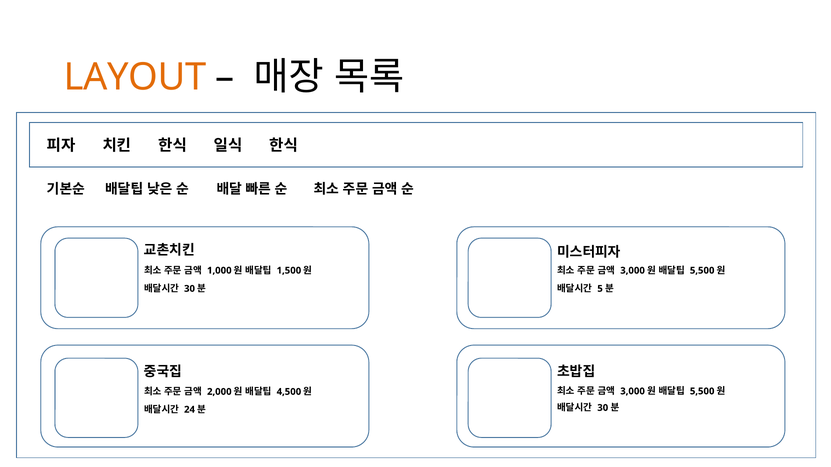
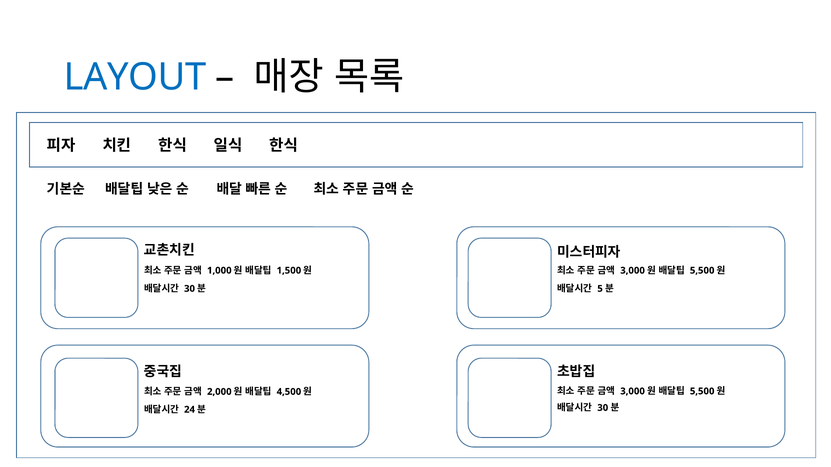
LAYOUT colour: orange -> blue (135, 77)
